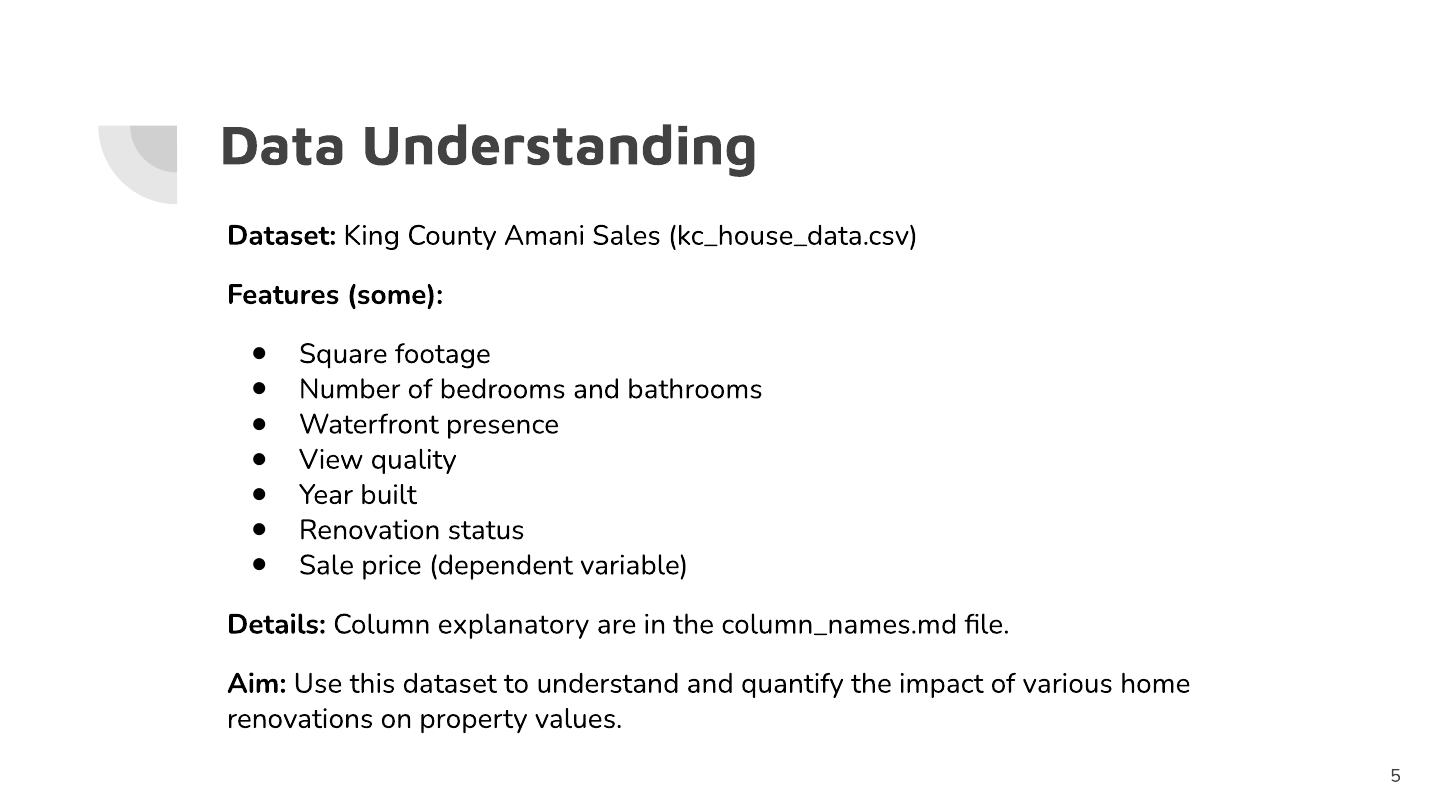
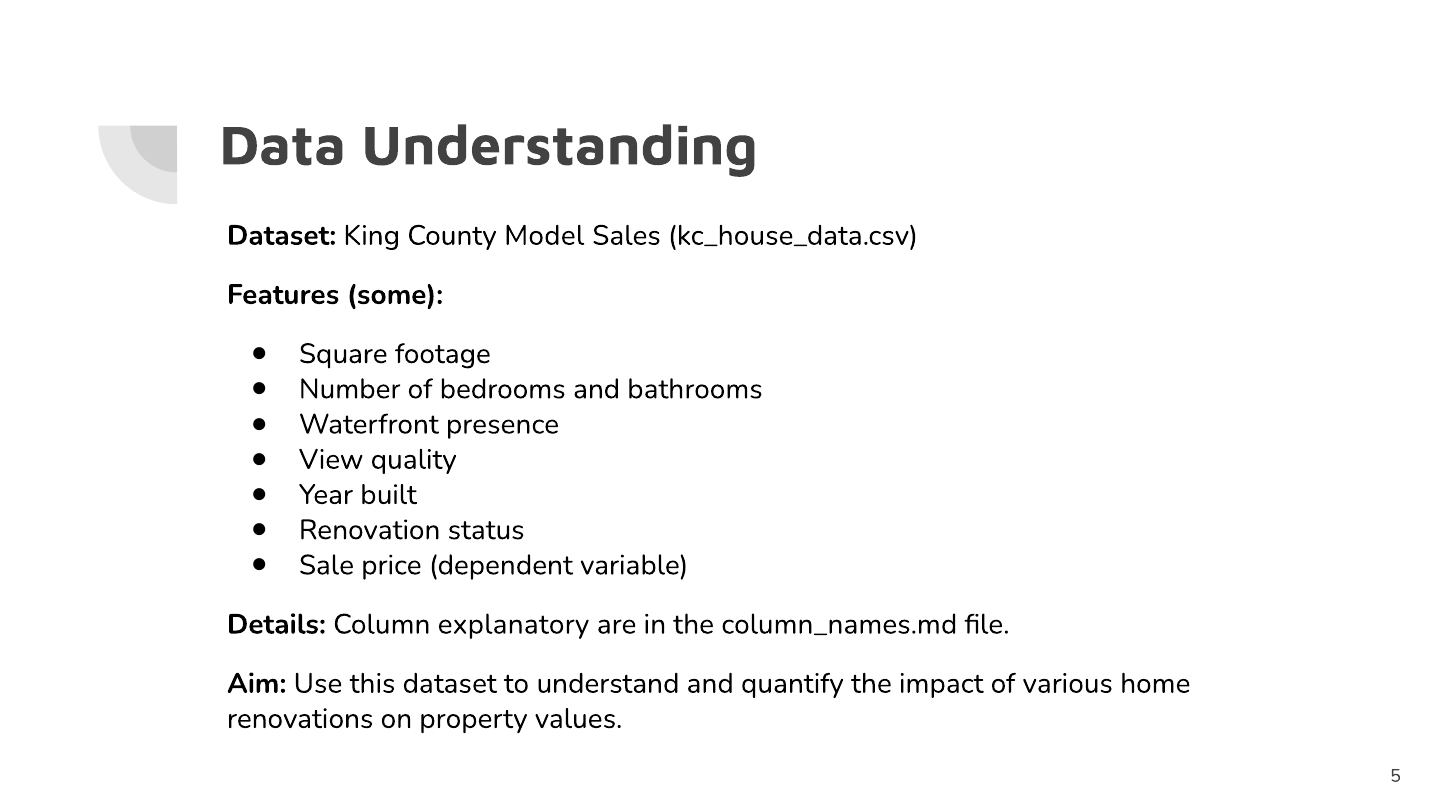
Amani: Amani -> Model (544, 235)
